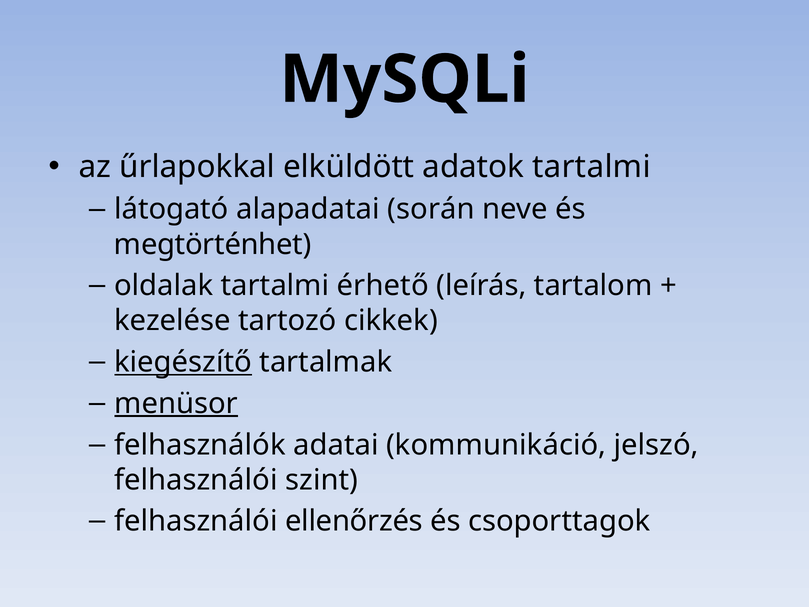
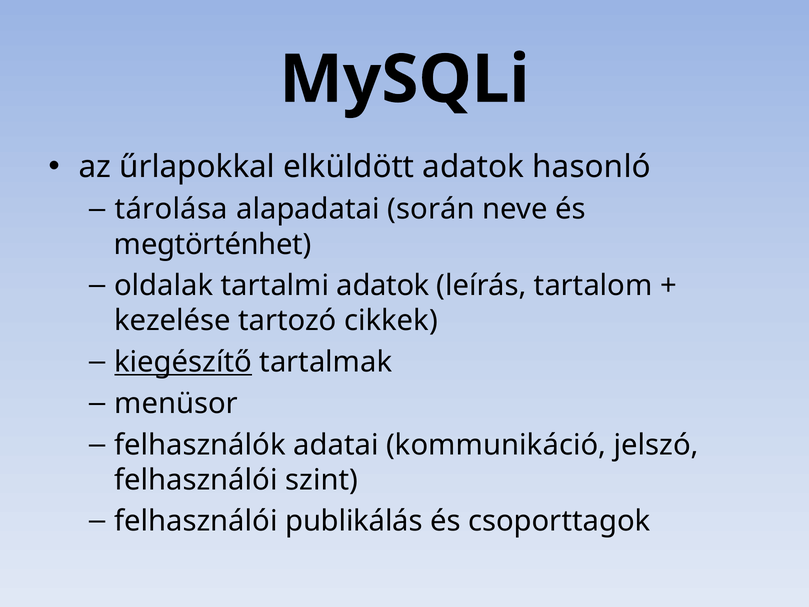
adatok tartalmi: tartalmi -> hasonló (592, 167)
látogató: látogató -> tárolása (171, 209)
tartalmi érhető: érhető -> adatok (383, 286)
menüsor underline: present -> none (176, 403)
ellenőrzés: ellenőrzés -> publikálás (354, 521)
